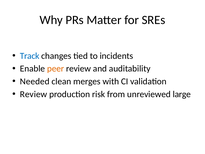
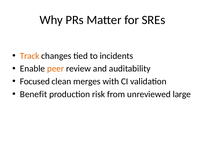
Track colour: blue -> orange (30, 56)
Needed: Needed -> Focused (35, 81)
Review: Review -> Benefit (34, 94)
